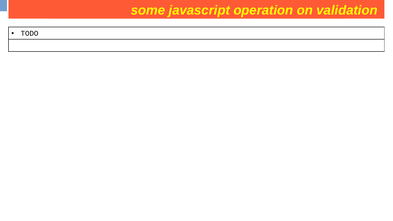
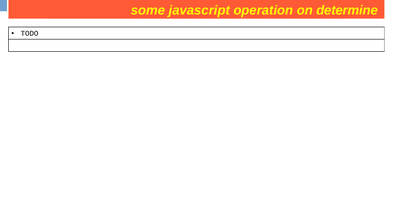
validation: validation -> determine (347, 10)
